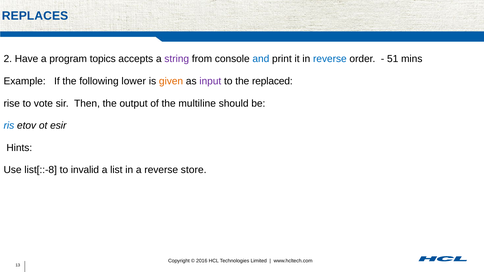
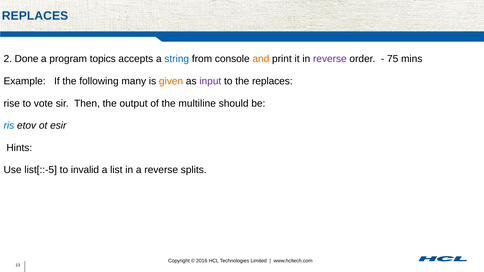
Have: Have -> Done (27, 59)
string colour: purple -> blue (177, 59)
and colour: blue -> orange (261, 59)
reverse colour: blue -> purple (330, 59)
51: 51 -> 75 (393, 59)
lower: lower -> many (134, 81)
the replaced: replaced -> replaces (272, 81)
list[::-8: list[::-8 -> list[::-5 (41, 170)
store: store -> splits (194, 170)
